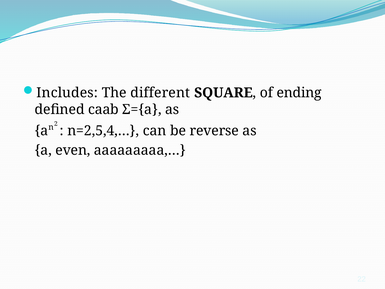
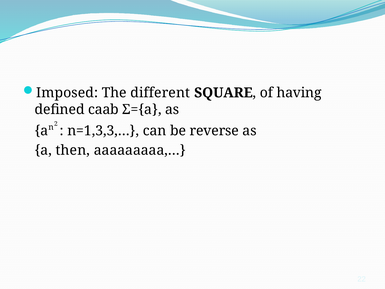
Includes: Includes -> Imposed (67, 93)
ending: ending -> having (299, 93)
n=2,5,4,…: n=2,5,4,… -> n=1,3,3,… (103, 131)
even: even -> then (73, 150)
